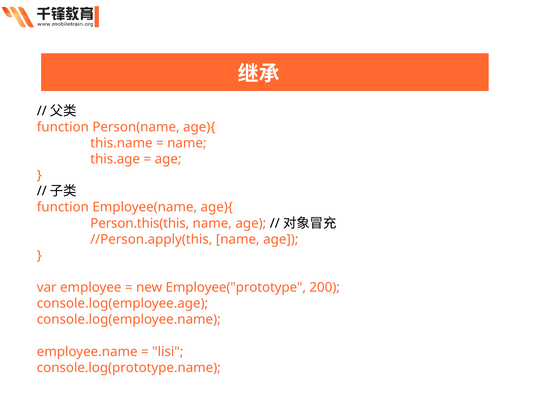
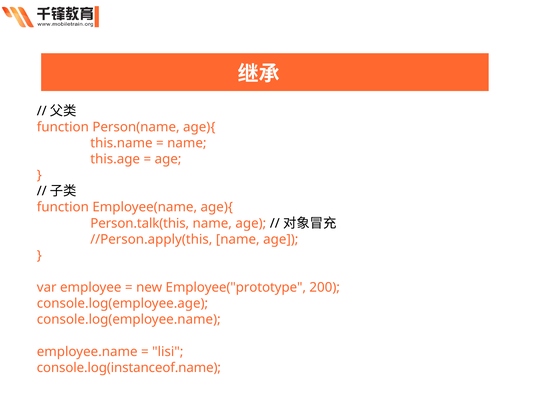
Person.this(this: Person.this(this -> Person.talk(this (140, 223)
console.log(prototype.name: console.log(prototype.name -> console.log(instanceof.name (129, 368)
